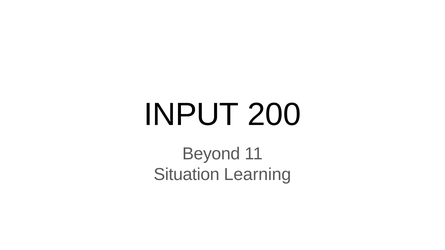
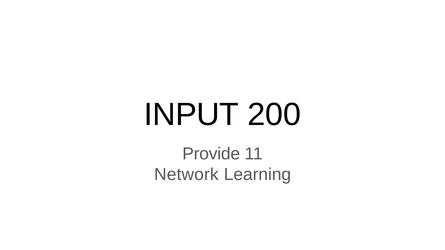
Beyond: Beyond -> Provide (211, 154)
Situation: Situation -> Network (186, 175)
